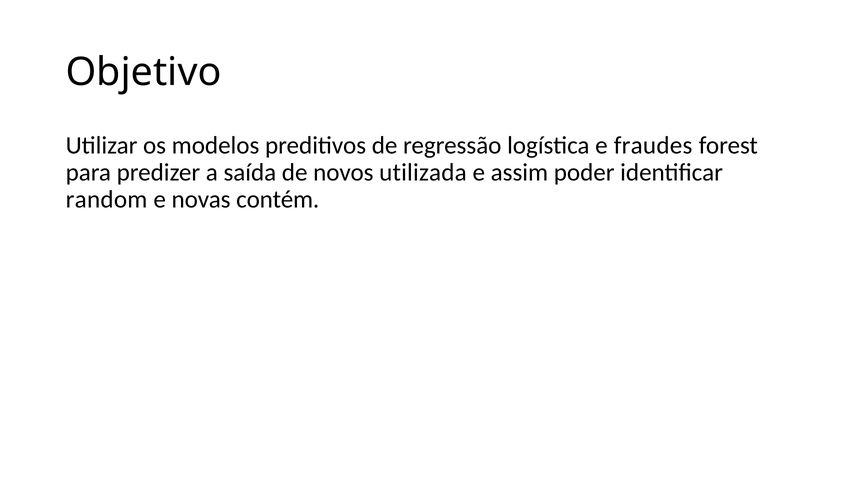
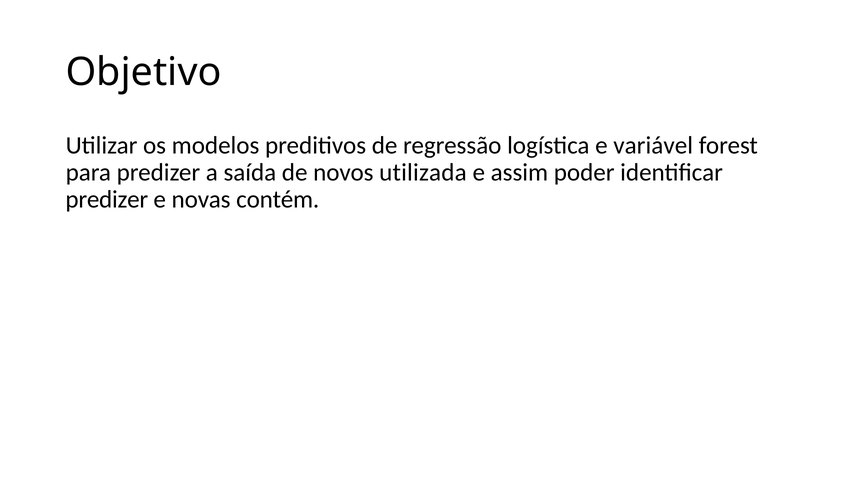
fraudes: fraudes -> variável (653, 146)
random: random -> predizer (107, 200)
